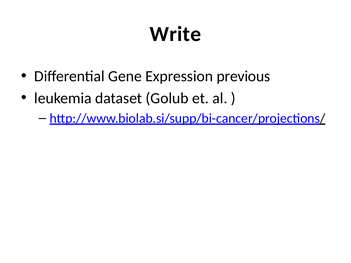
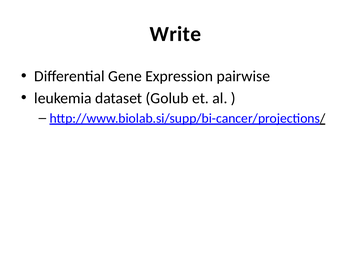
previous: previous -> pairwise (243, 76)
